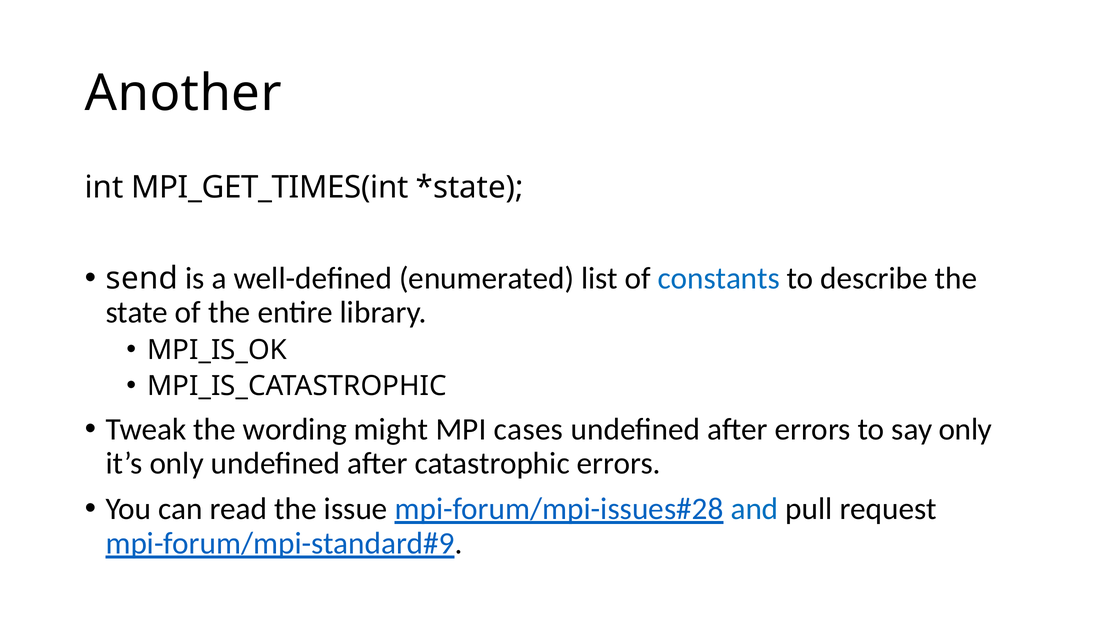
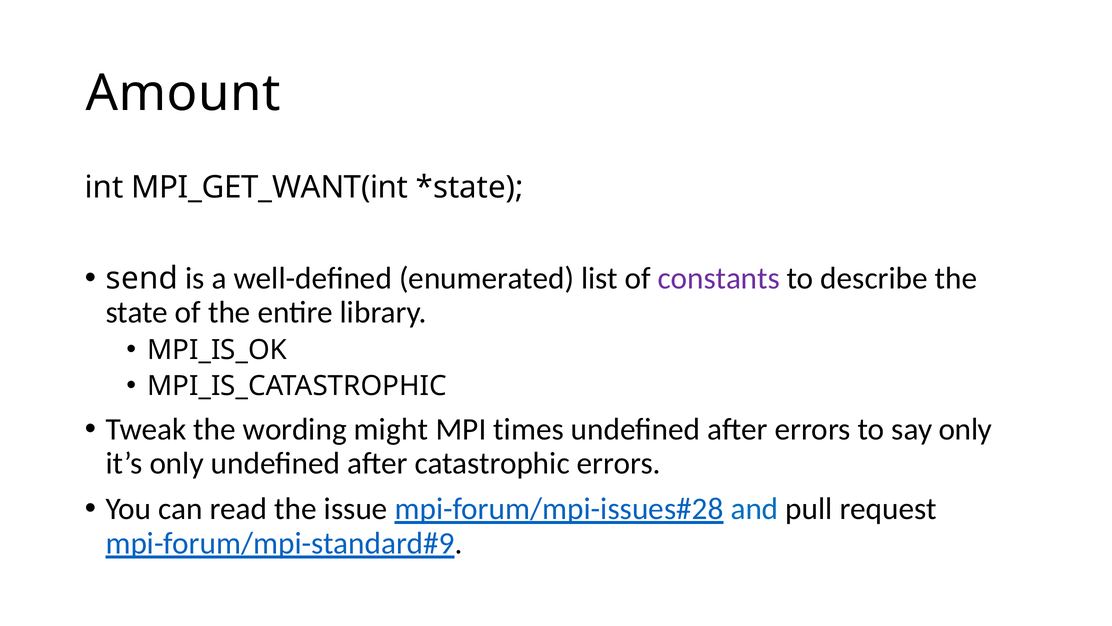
Another: Another -> Amount (183, 93)
MPI_GET_TIMES(int: MPI_GET_TIMES(int -> MPI_GET_WANT(int (270, 187)
constants colour: blue -> purple (719, 278)
cases: cases -> times (529, 429)
